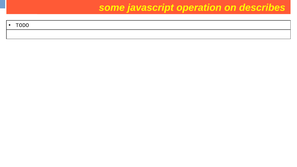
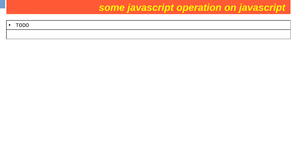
describes: describes -> javascript (262, 8)
